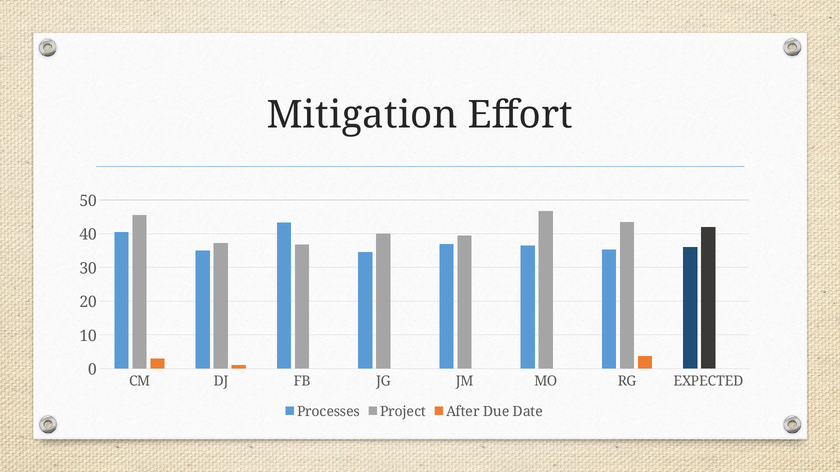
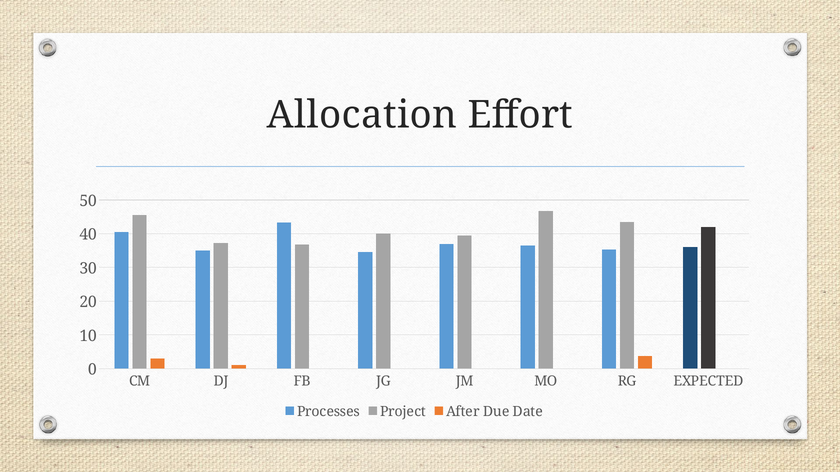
Mitigation: Mitigation -> Allocation (362, 115)
